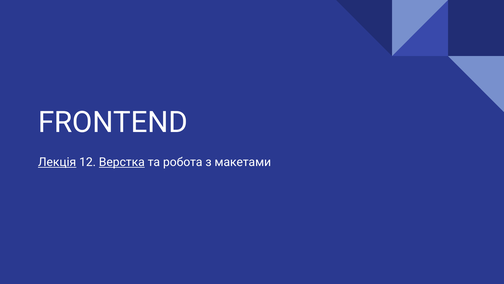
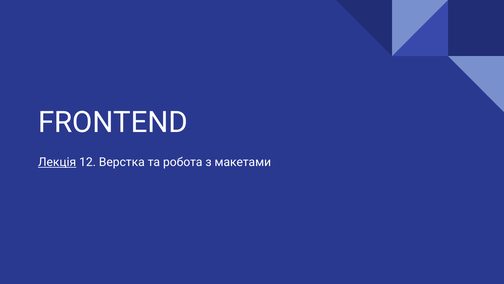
Верстка underline: present -> none (122, 162)
